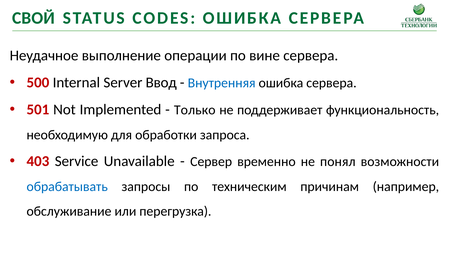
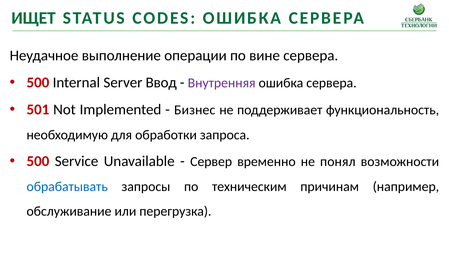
СВОЙ: СВОЙ -> ИЩЕТ (34, 18)
Внутренняя colour: blue -> purple (222, 83)
Только: Только -> Бизнес (195, 110)
403: 403 -> 500 (38, 161)
